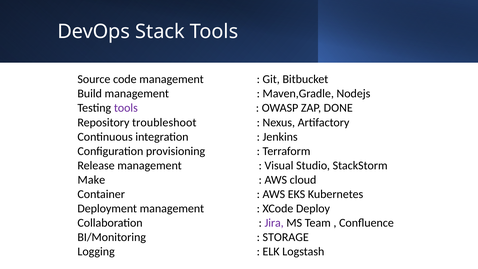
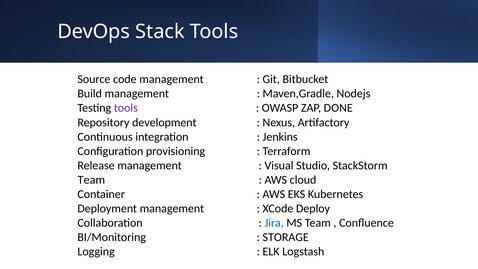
troubleshoot: troubleshoot -> development (164, 122)
Make: Make -> Team (91, 180)
Jira colour: purple -> blue (274, 223)
